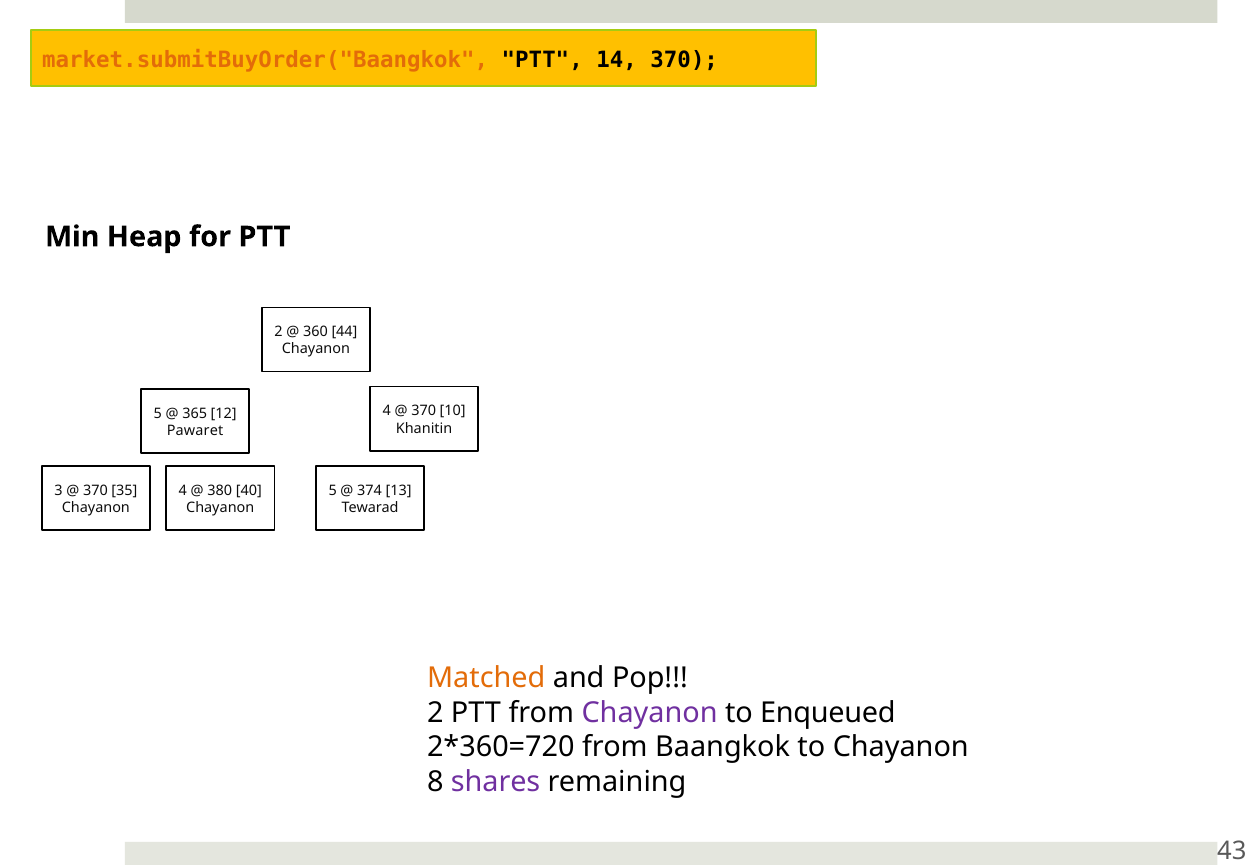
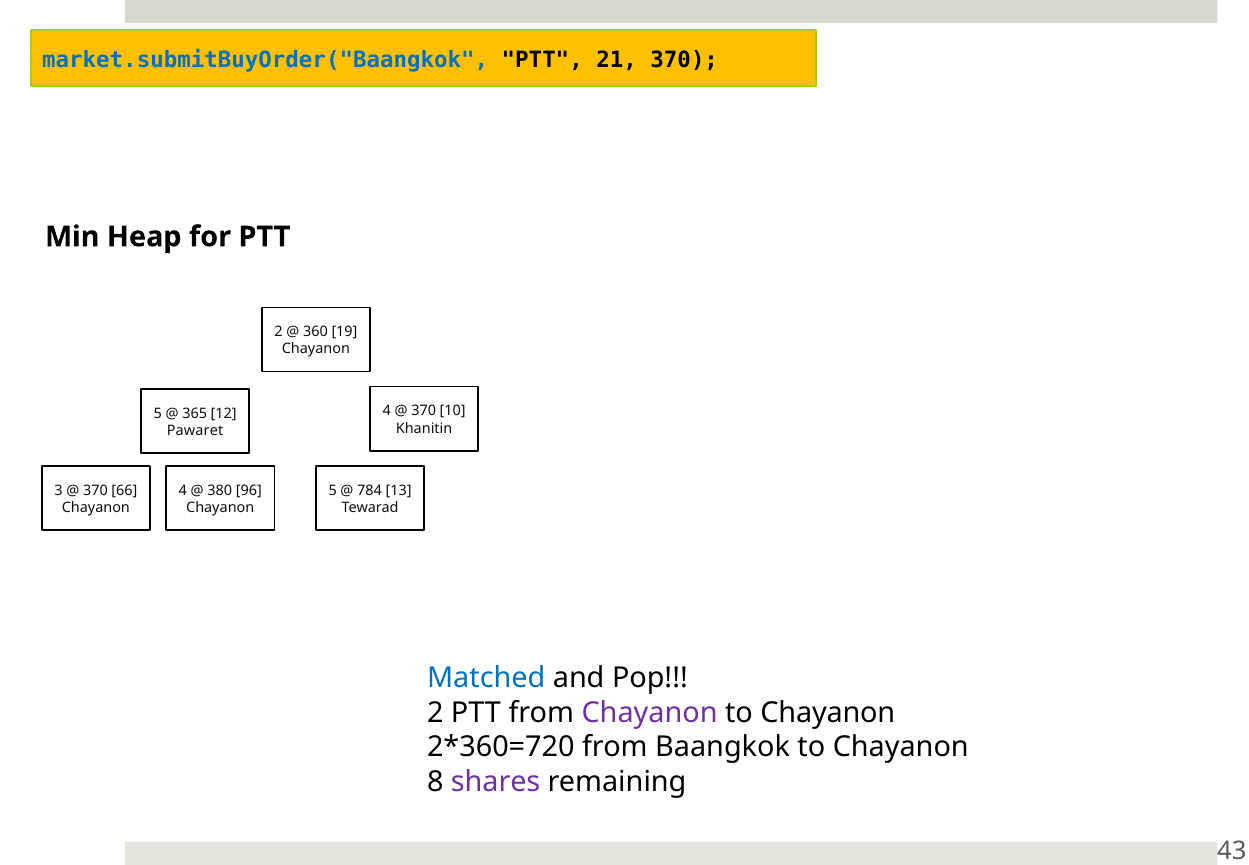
market.submitBuyOrder("Baangkok colour: orange -> blue (265, 60)
14: 14 -> 21 (617, 60)
44: 44 -> 19 (344, 332)
35: 35 -> 66 (124, 490)
40: 40 -> 96 (249, 490)
374: 374 -> 784 (370, 490)
Matched colour: orange -> blue (486, 678)
Enqueued: Enqueued -> Chayanon (828, 712)
